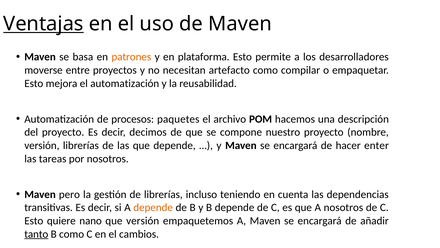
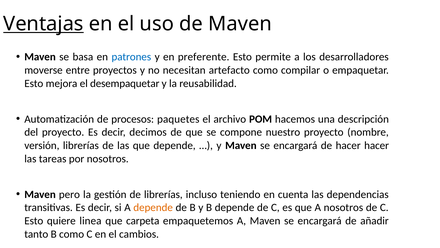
patrones colour: orange -> blue (131, 57)
plataforma: plataforma -> preferente (204, 57)
el automatización: automatización -> desempaquetar (125, 83)
hacer enter: enter -> hacer (377, 145)
nano: nano -> linea (90, 220)
que versión: versión -> carpeta (143, 220)
tanto underline: present -> none (36, 234)
